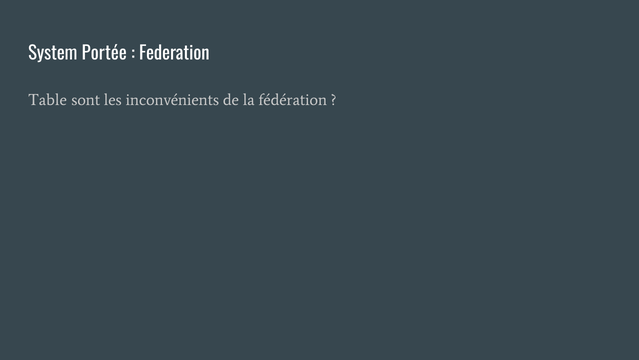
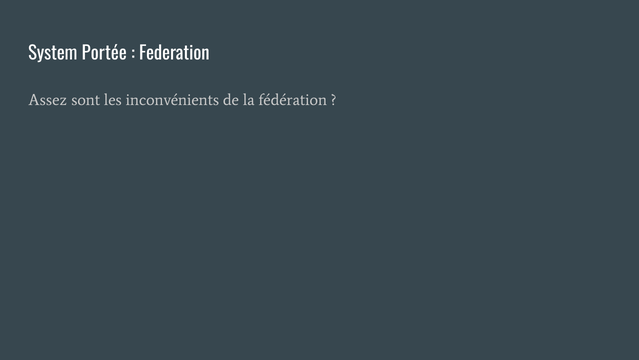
Table: Table -> Assez (48, 100)
